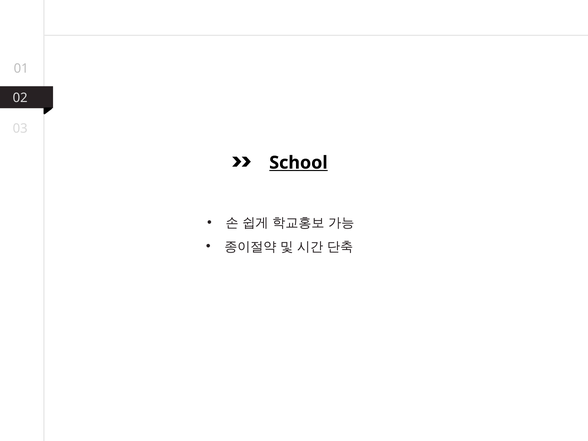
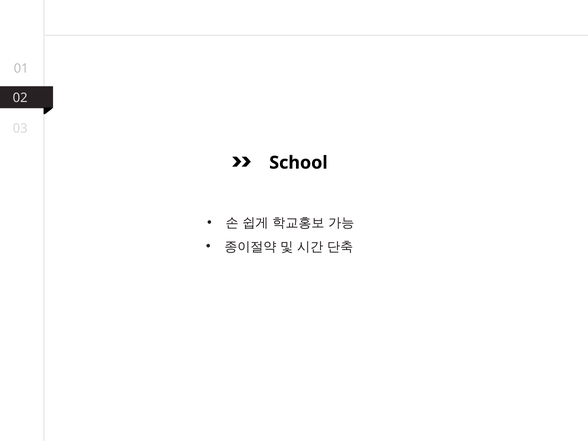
School underline: present -> none (298, 163)
